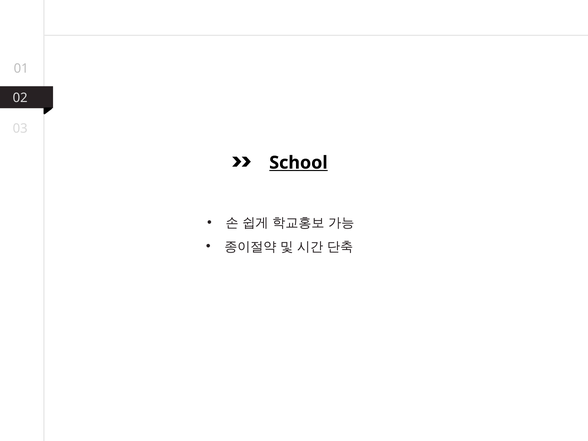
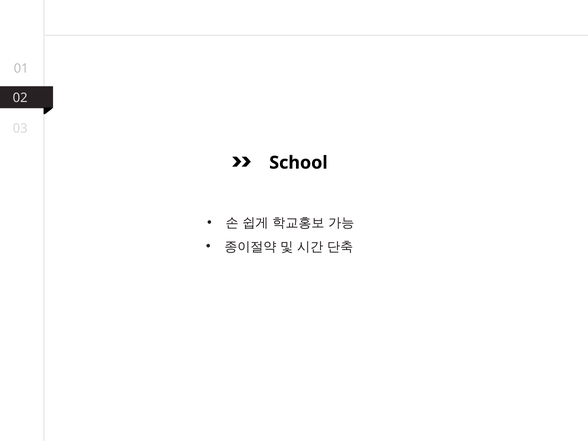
School underline: present -> none (298, 163)
